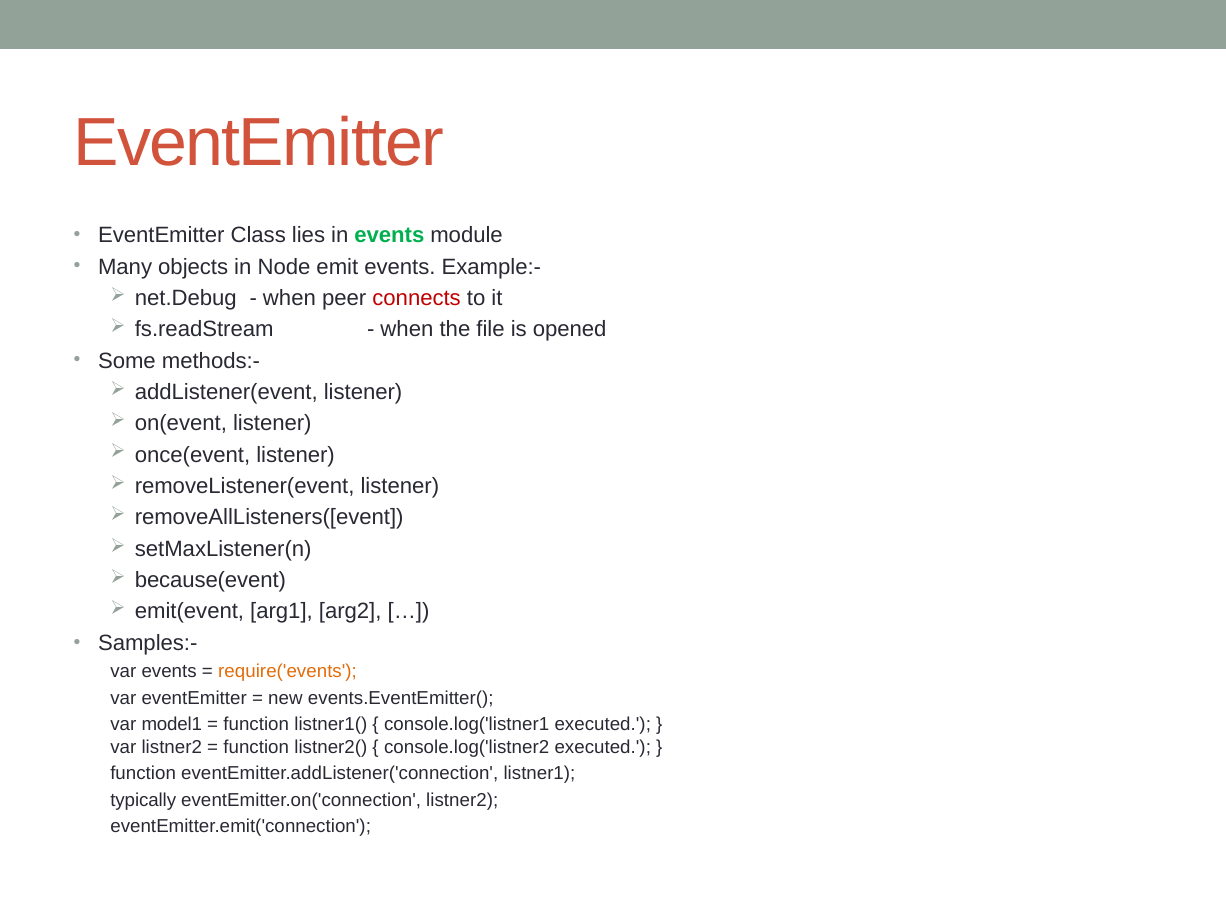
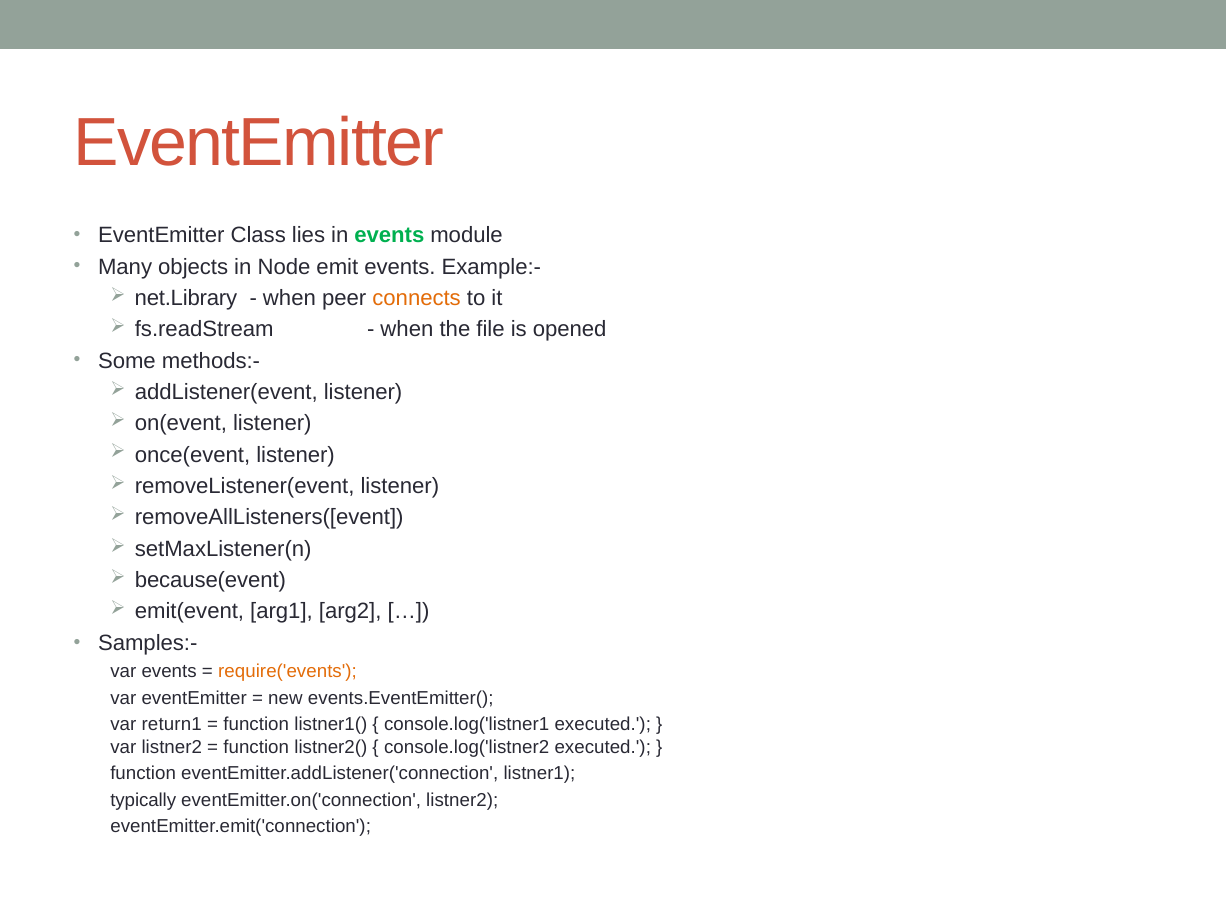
net.Debug: net.Debug -> net.Library (186, 298)
connects colour: red -> orange (417, 298)
model1: model1 -> return1 (172, 725)
